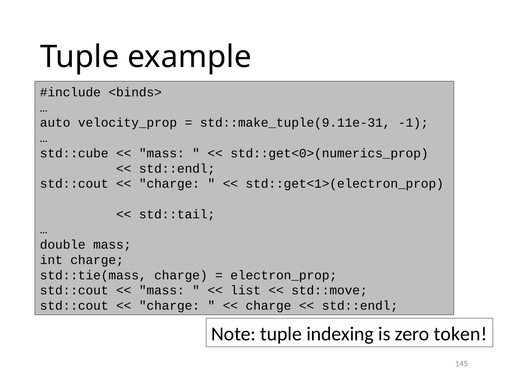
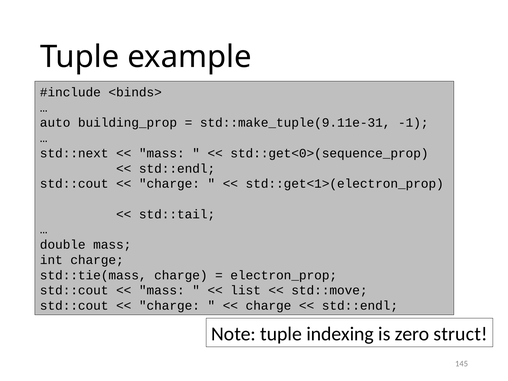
velocity_prop: velocity_prop -> building_prop (128, 123)
std::cube: std::cube -> std::next (74, 153)
std::get<0>(numerics_prop: std::get<0>(numerics_prop -> std::get<0>(sequence_prop (329, 153)
token: token -> struct (461, 334)
